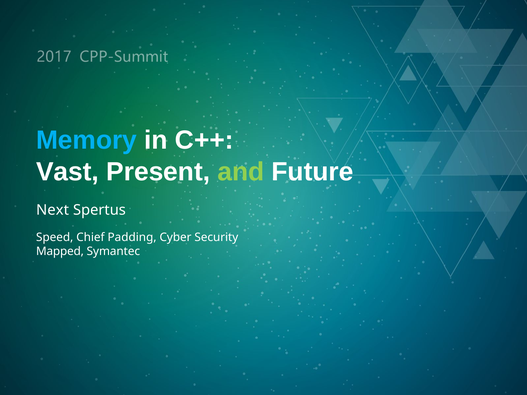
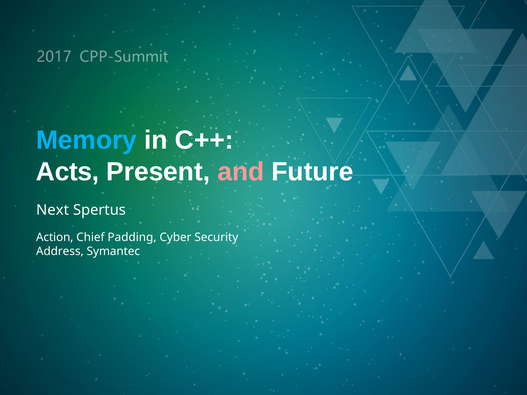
Vast: Vast -> Acts (68, 172)
and colour: light green -> pink (241, 172)
Speed: Speed -> Action (55, 237)
Mapped: Mapped -> Address (60, 252)
